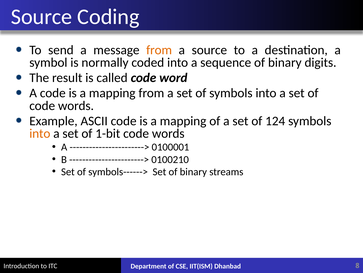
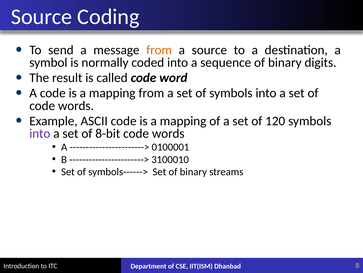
124: 124 -> 120 (275, 121)
into colour: orange -> purple (40, 133)
1-bit: 1-bit -> 8-bit (108, 133)
0100210: 0100210 -> 3100010 (170, 159)
